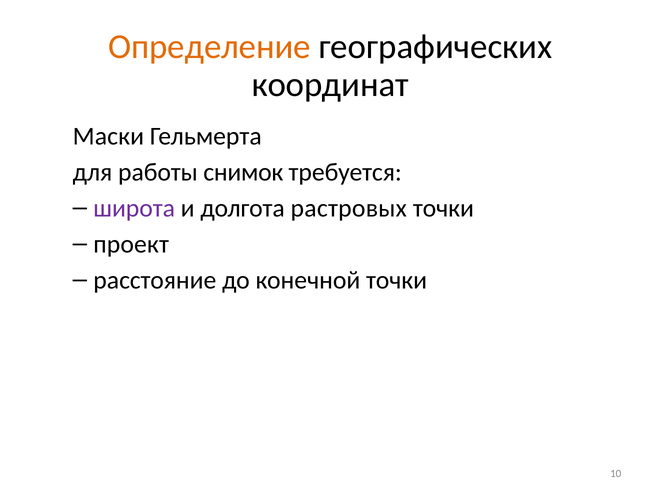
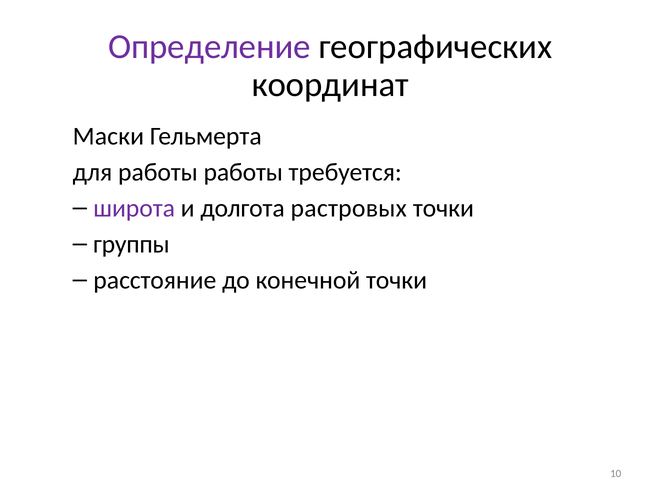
Определение colour: orange -> purple (210, 47)
работы снимок: снимок -> работы (243, 172)
проект: проект -> группы (131, 244)
